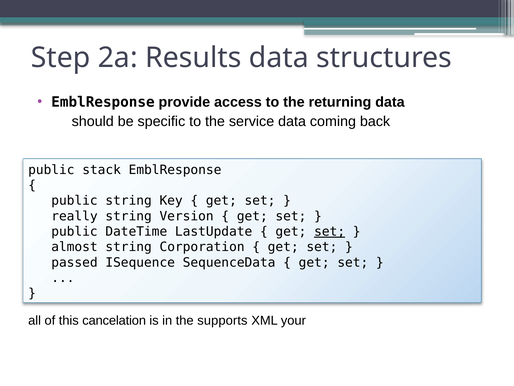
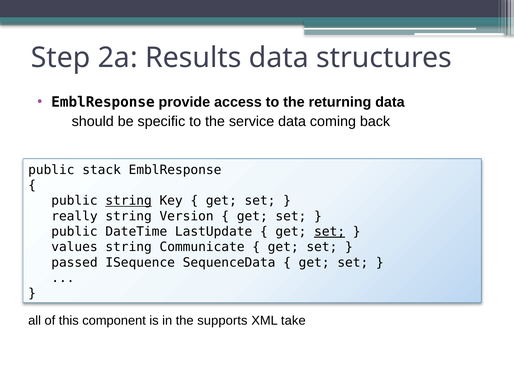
string underline: none -> present (129, 200)
almost: almost -> values (74, 247)
Corporation: Corporation -> Communicate (202, 247)
cancelation: cancelation -> component (114, 320)
your: your -> take (293, 320)
